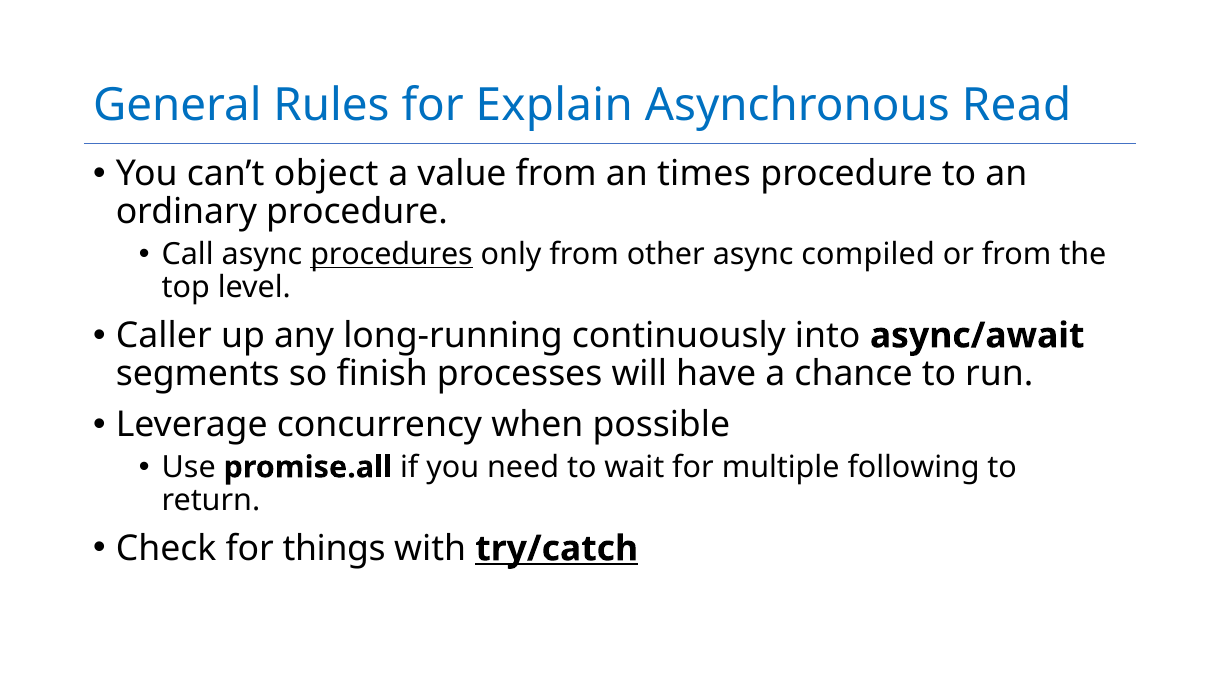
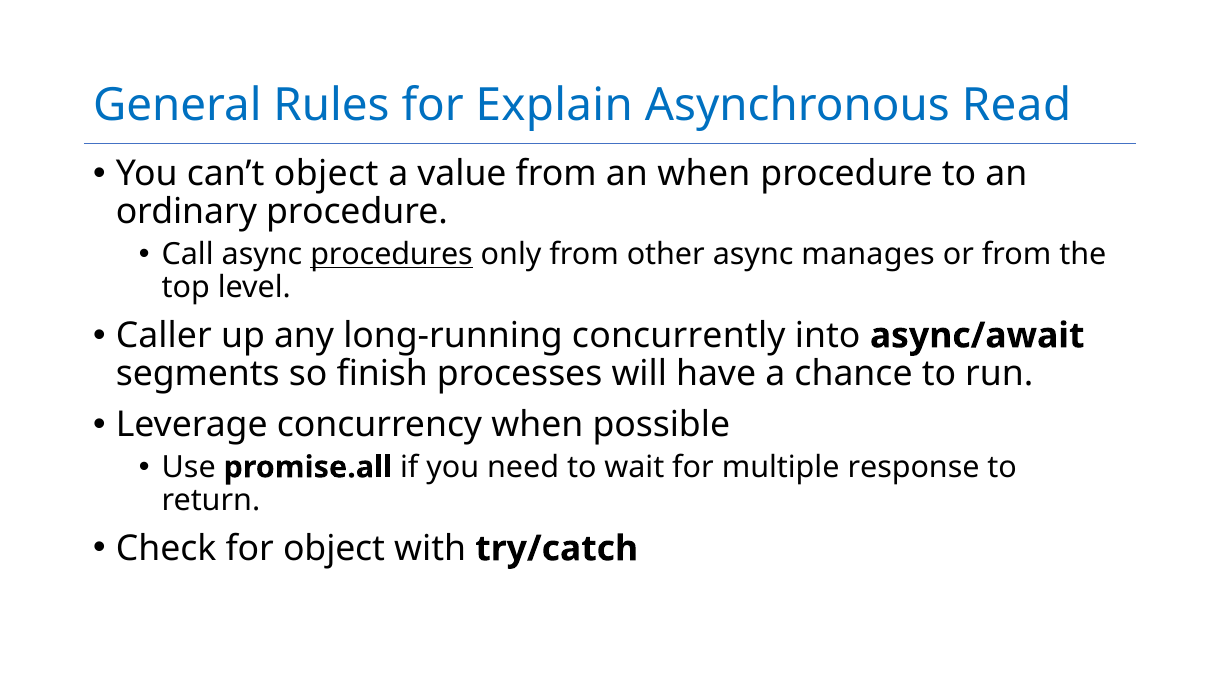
an times: times -> when (704, 174)
compiled: compiled -> manages (868, 254)
continuously: continuously -> concurrently (679, 335)
following: following -> response (914, 467)
for things: things -> object (334, 548)
try/catch underline: present -> none (557, 548)
